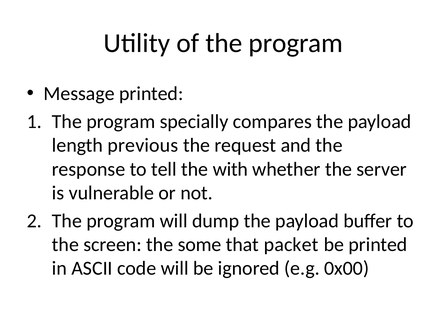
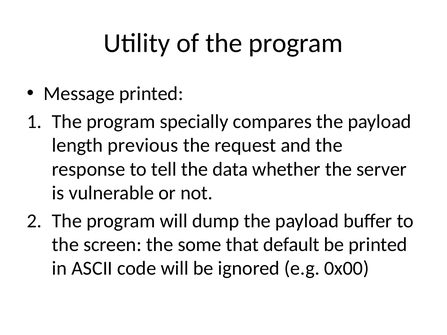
with: with -> data (230, 169)
packet: packet -> default (291, 245)
